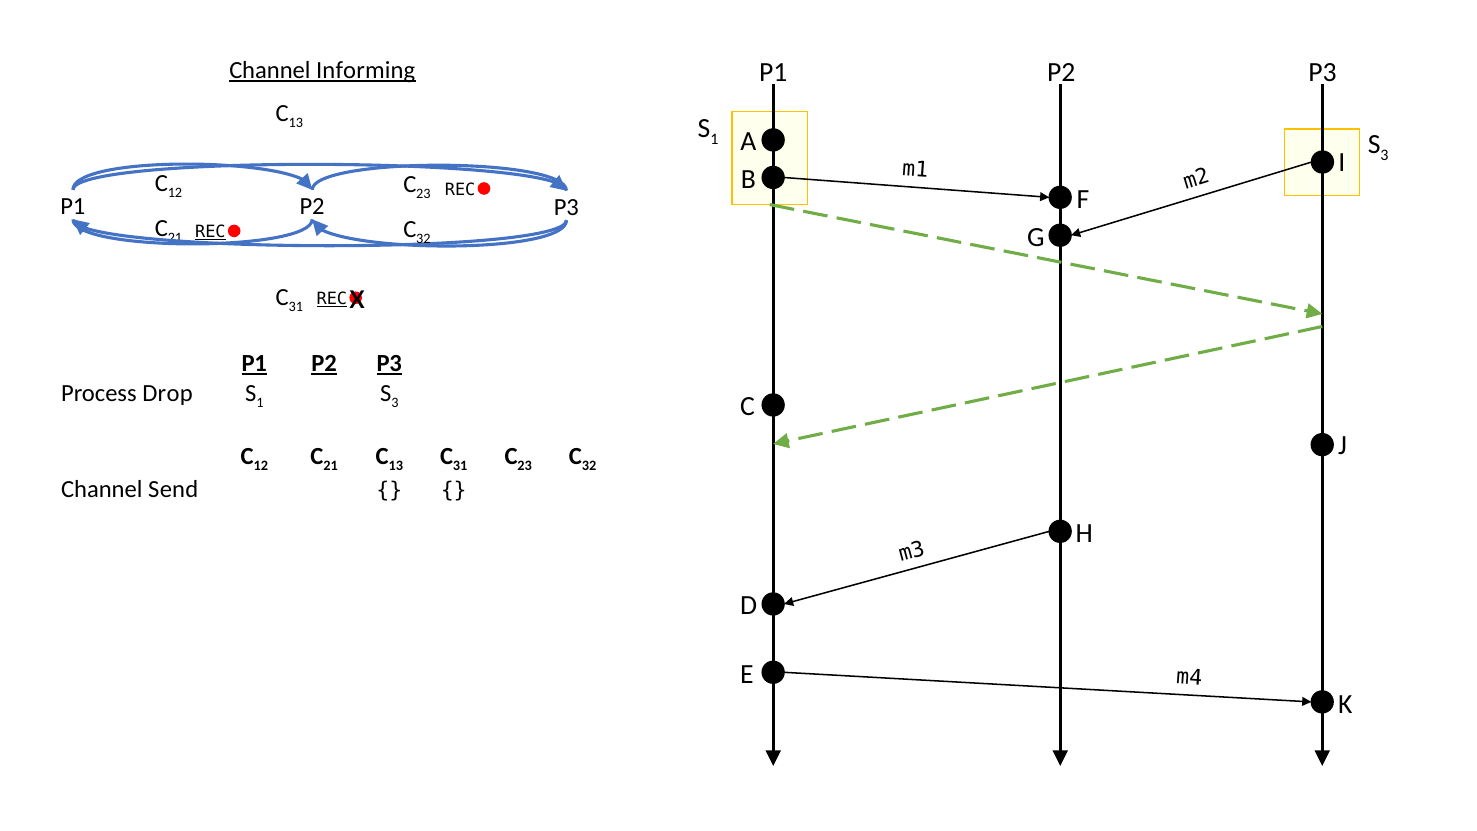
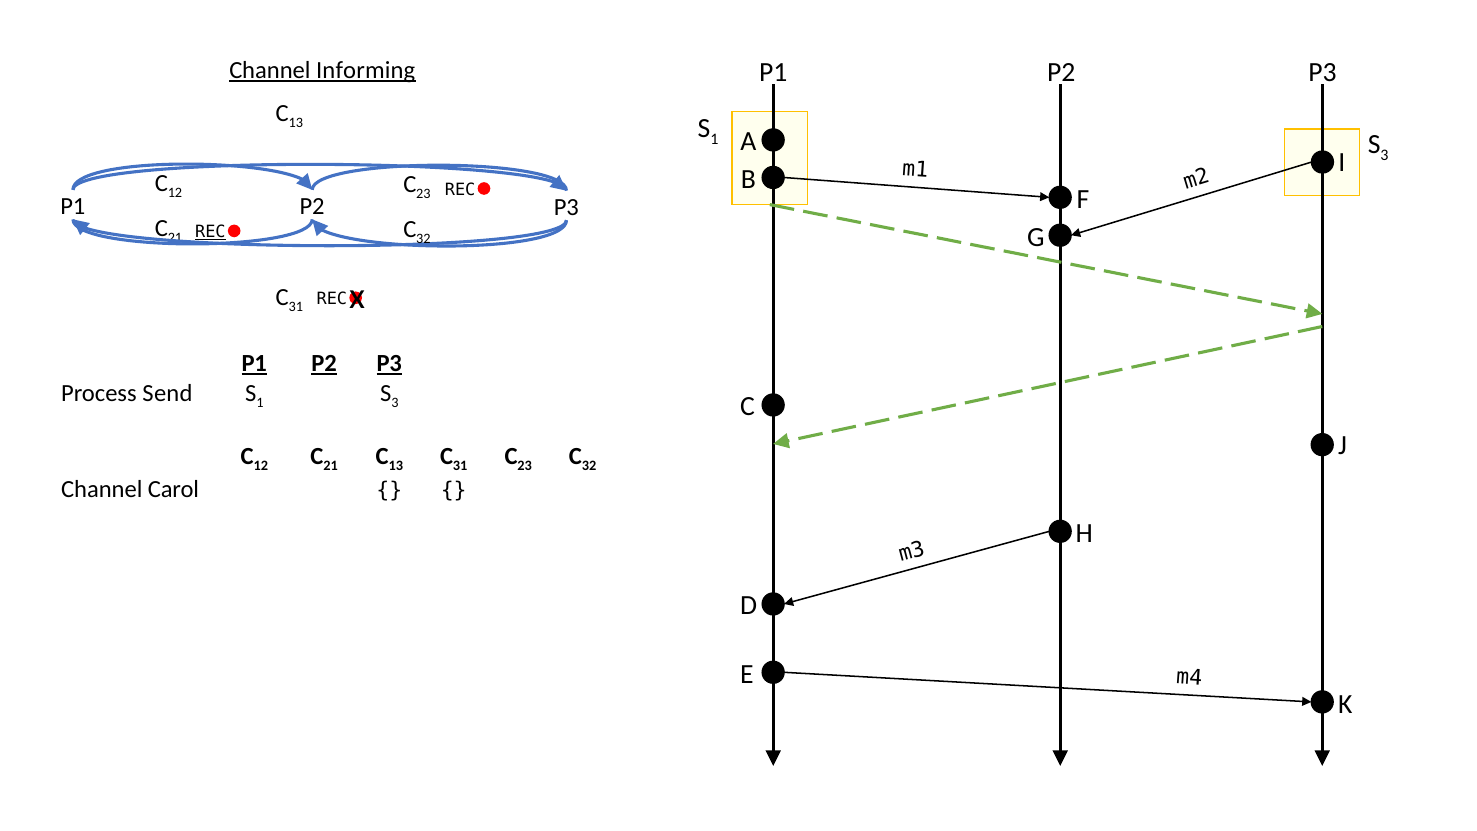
REC underline: present -> none (332, 299)
Drop: Drop -> Send (168, 393)
Send: Send -> Carol (174, 490)
